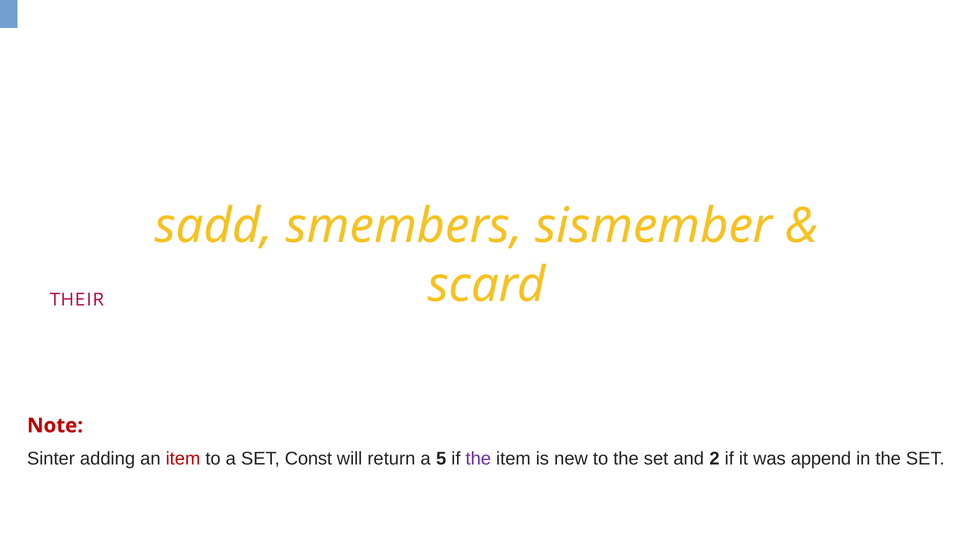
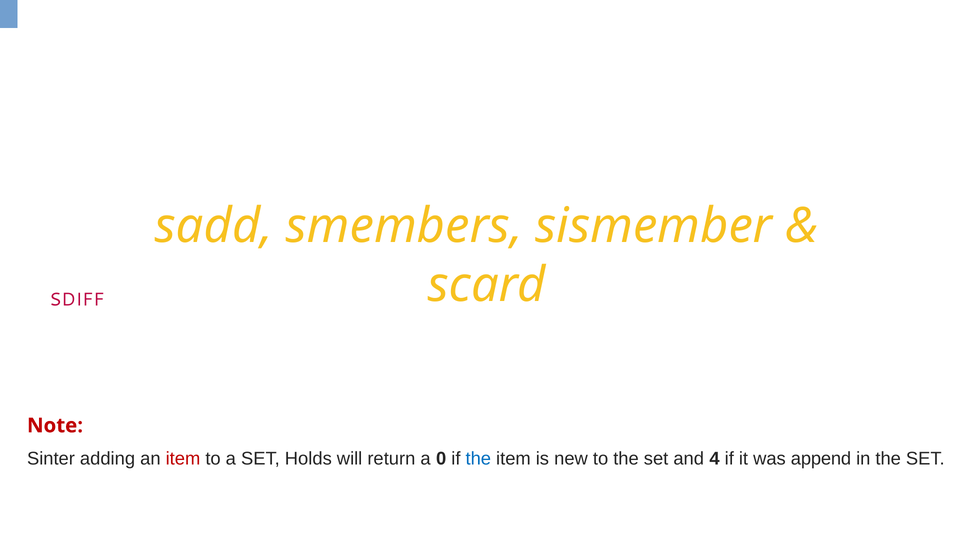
THEIR: THEIR -> SDIFF (77, 299)
Const: Const -> Holds (308, 458)
5: 5 -> 0 (441, 458)
the colour: purple -> blue (478, 458)
2: 2 -> 4 (715, 458)
